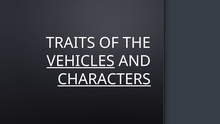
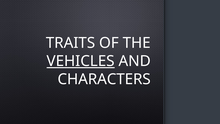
CHARACTERS underline: present -> none (104, 79)
